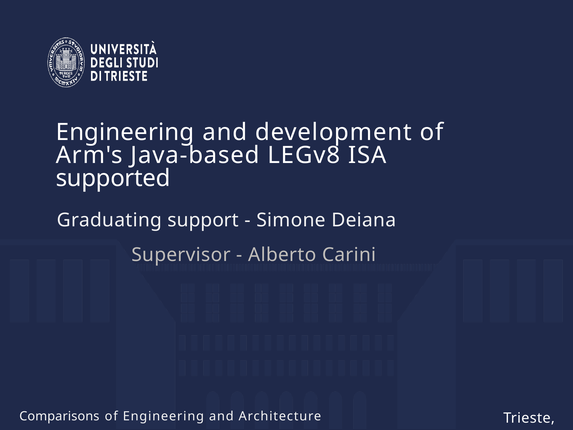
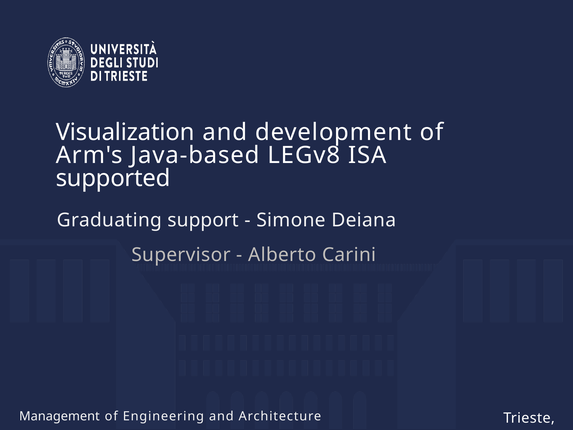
Engineering: Engineering -> Visualization (125, 132)
Comparisons: Comparisons -> Management (59, 416)
